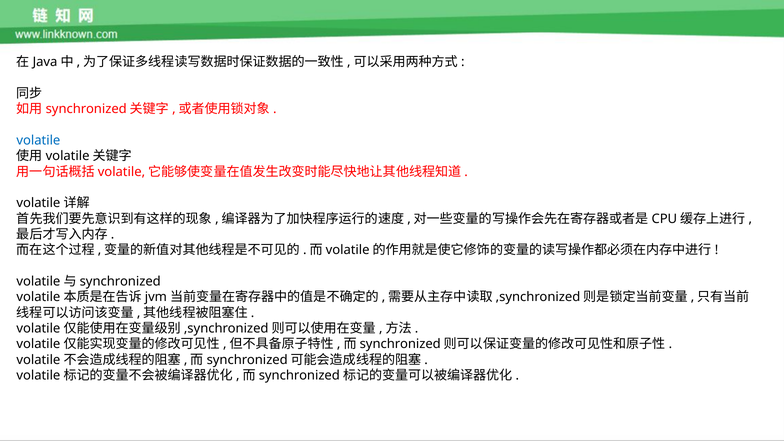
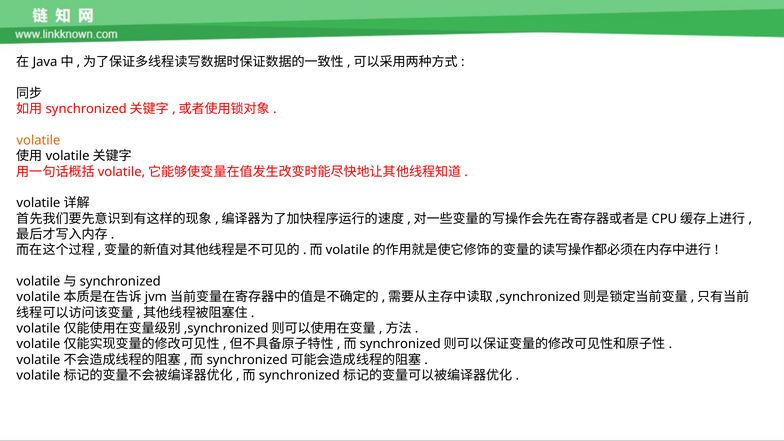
volatile colour: blue -> orange (38, 140)
